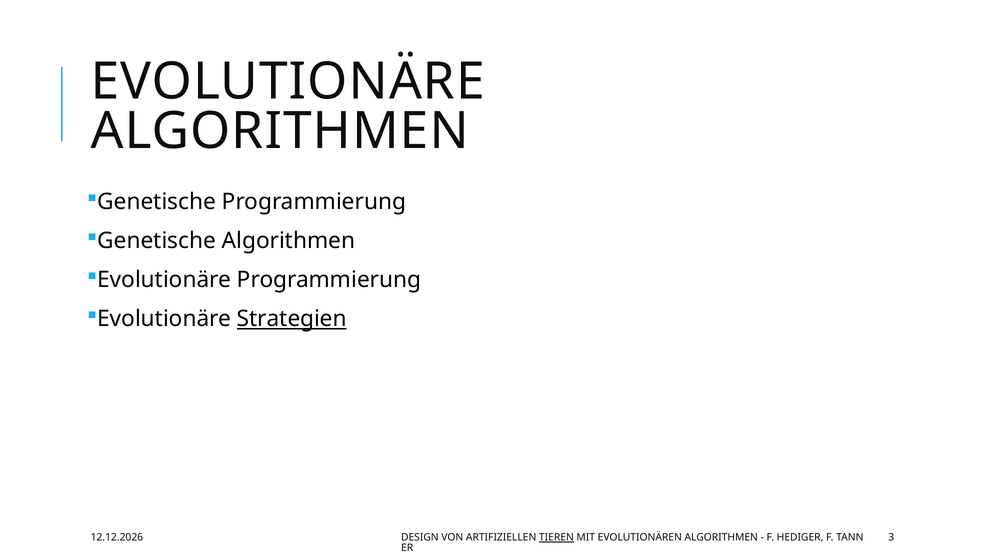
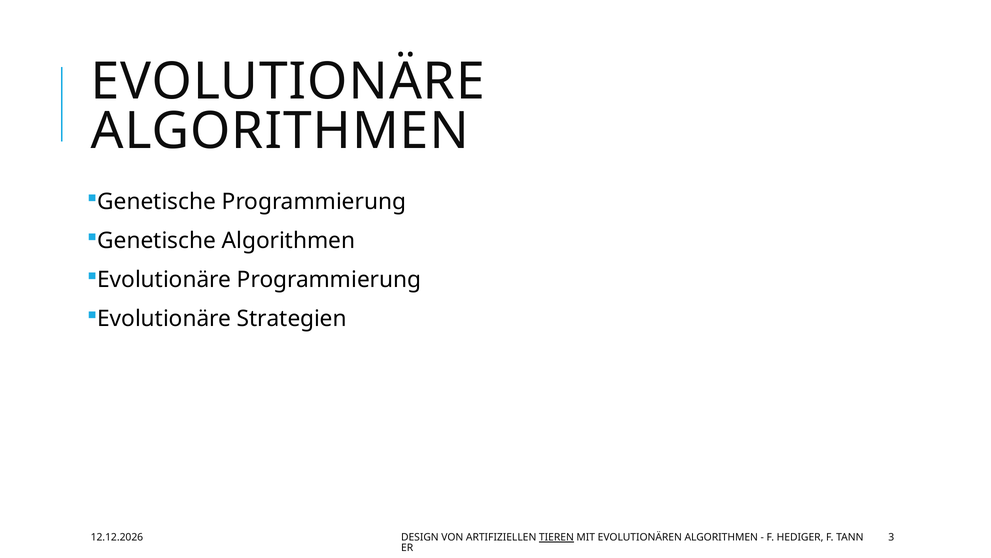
Strategien underline: present -> none (292, 319)
